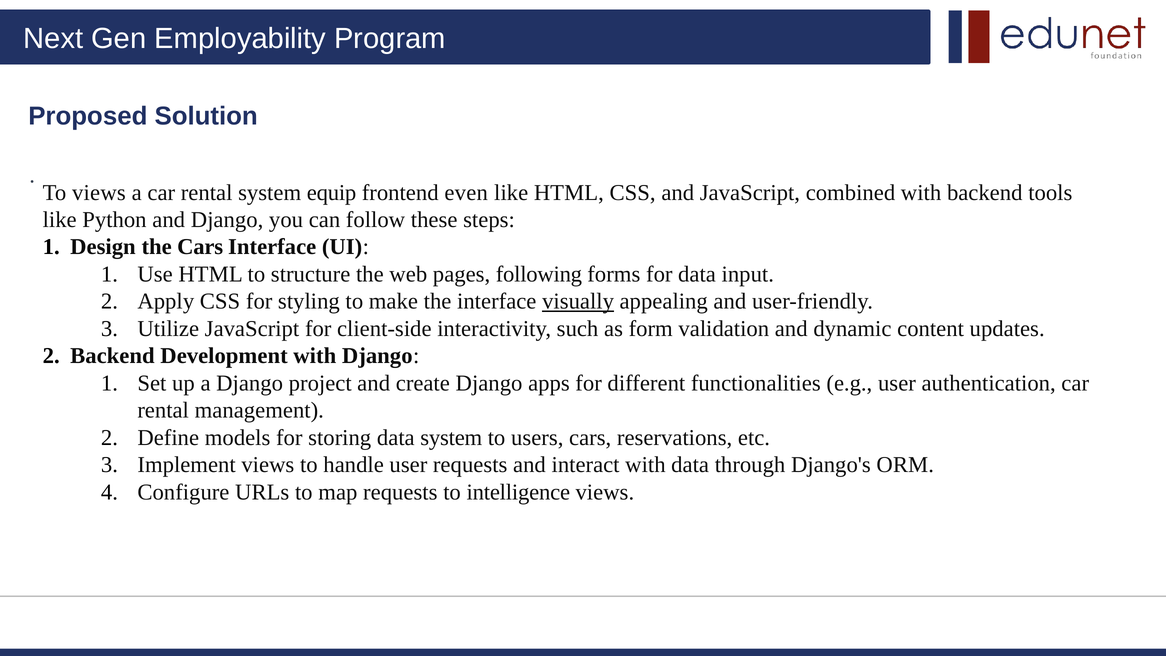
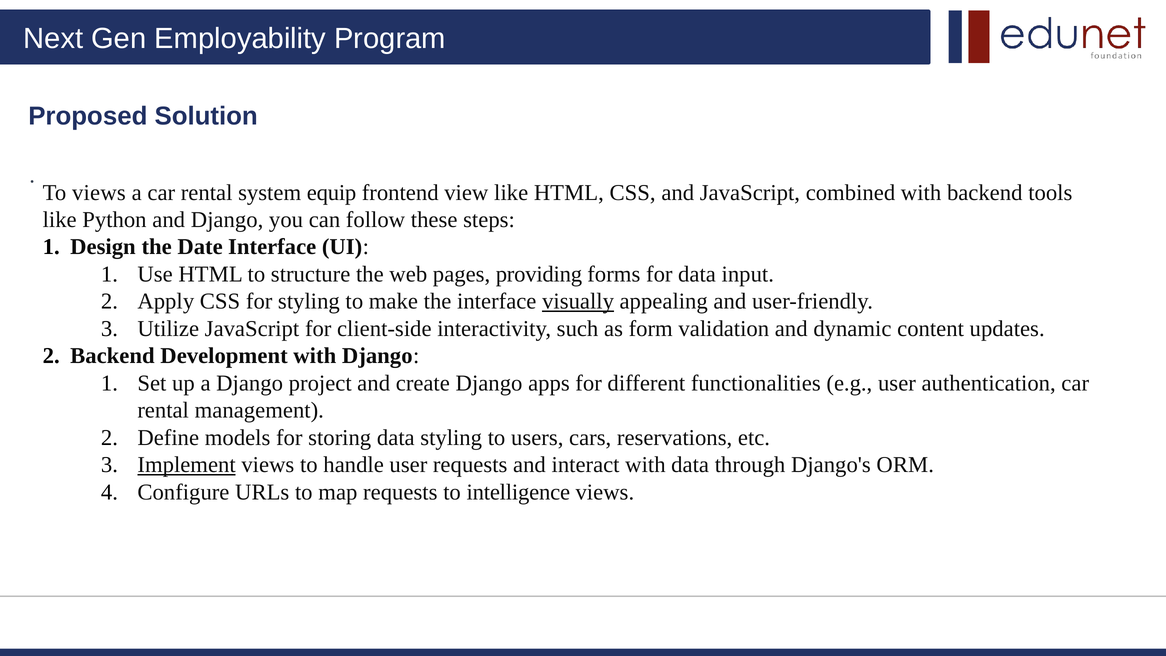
even: even -> view (466, 193)
the Cars: Cars -> Date (200, 247)
following: following -> providing (539, 274)
data system: system -> styling (451, 438)
Implement underline: none -> present (187, 465)
